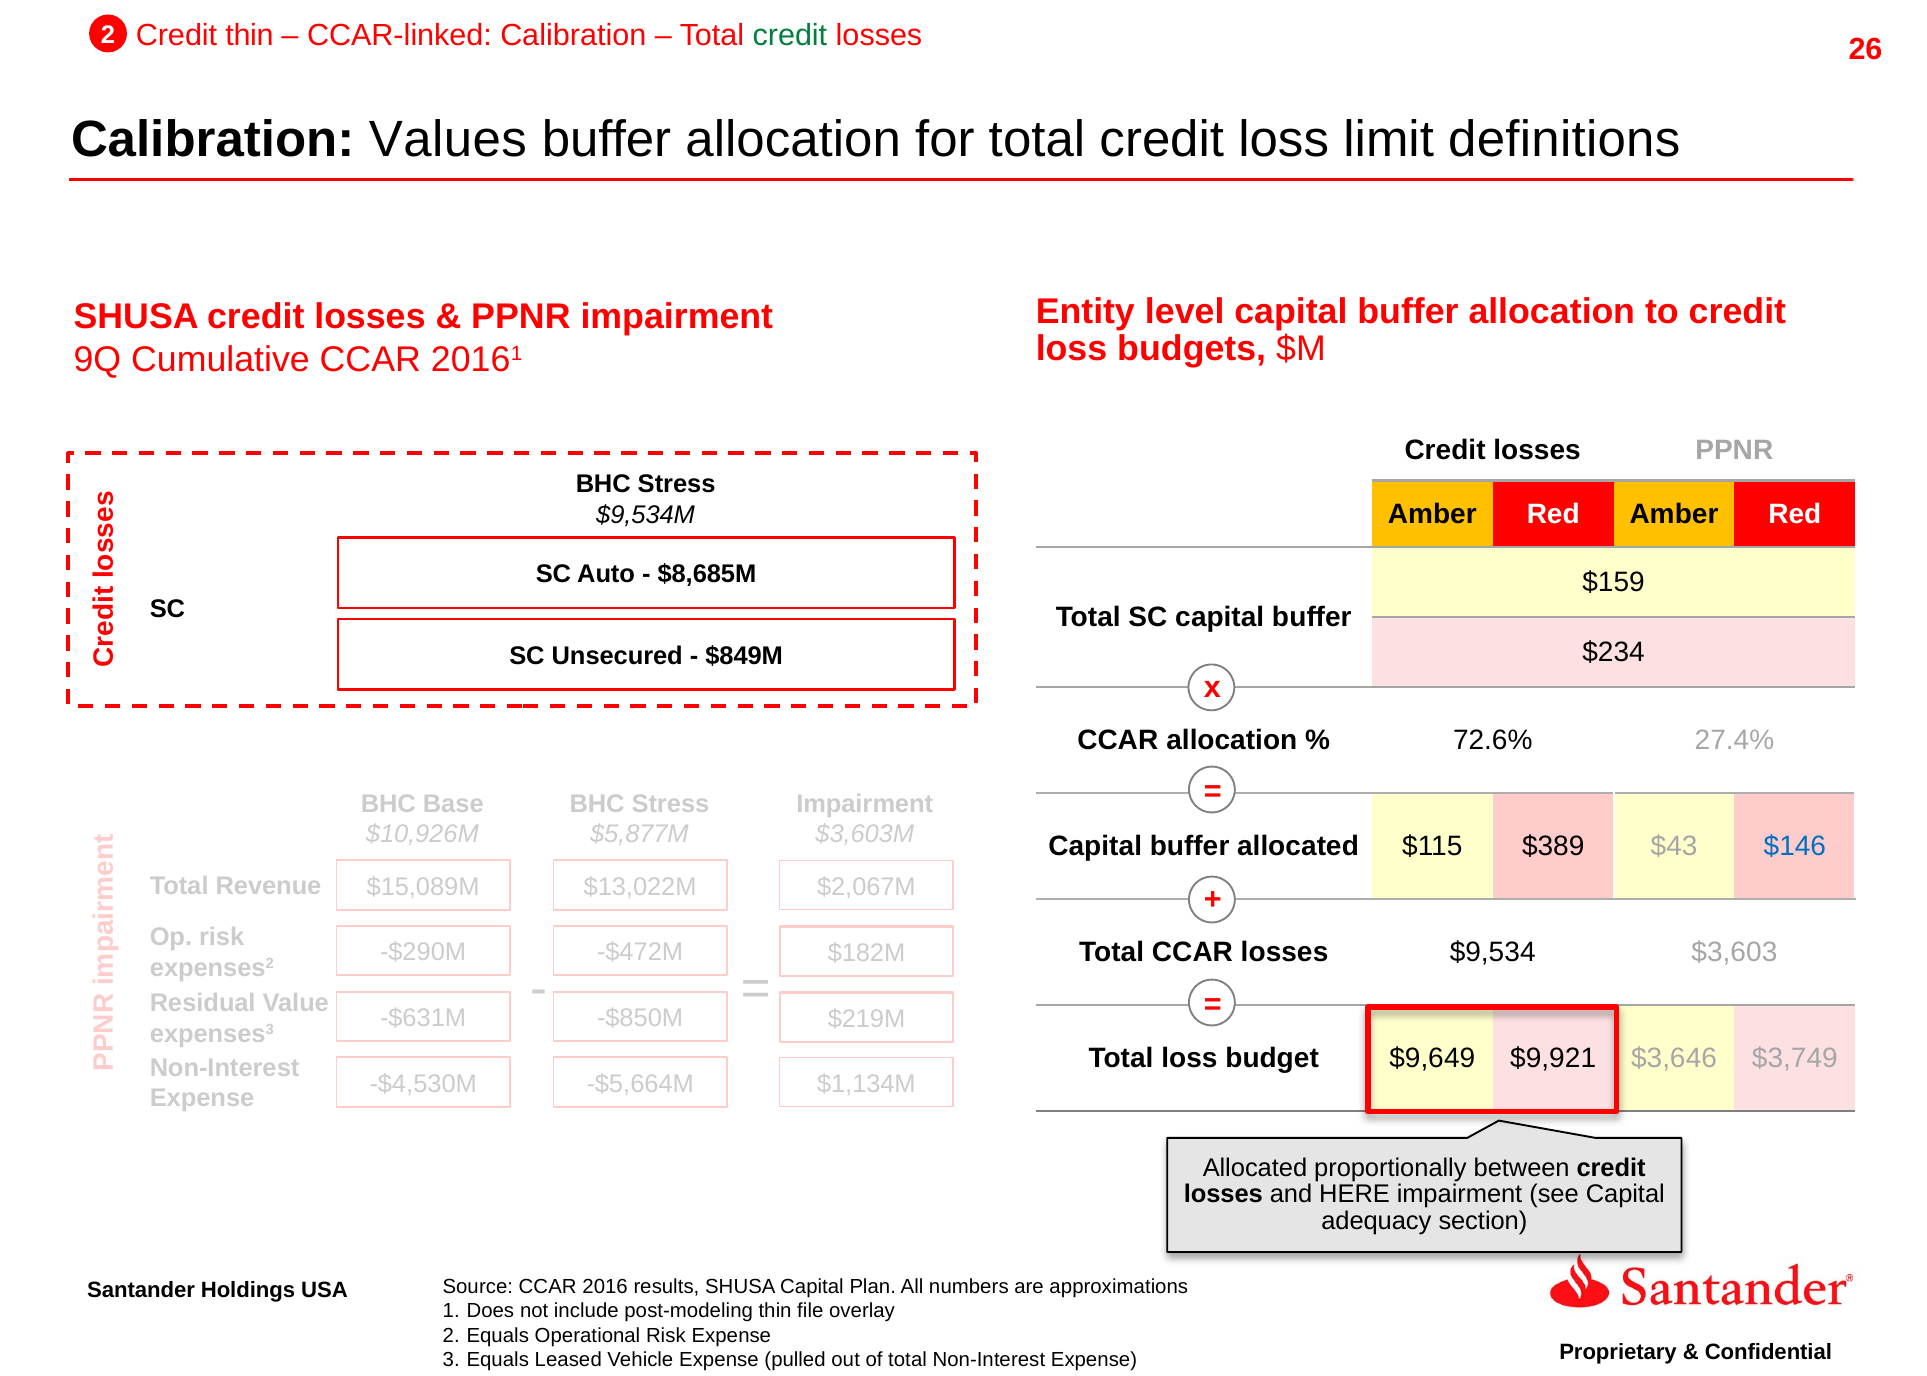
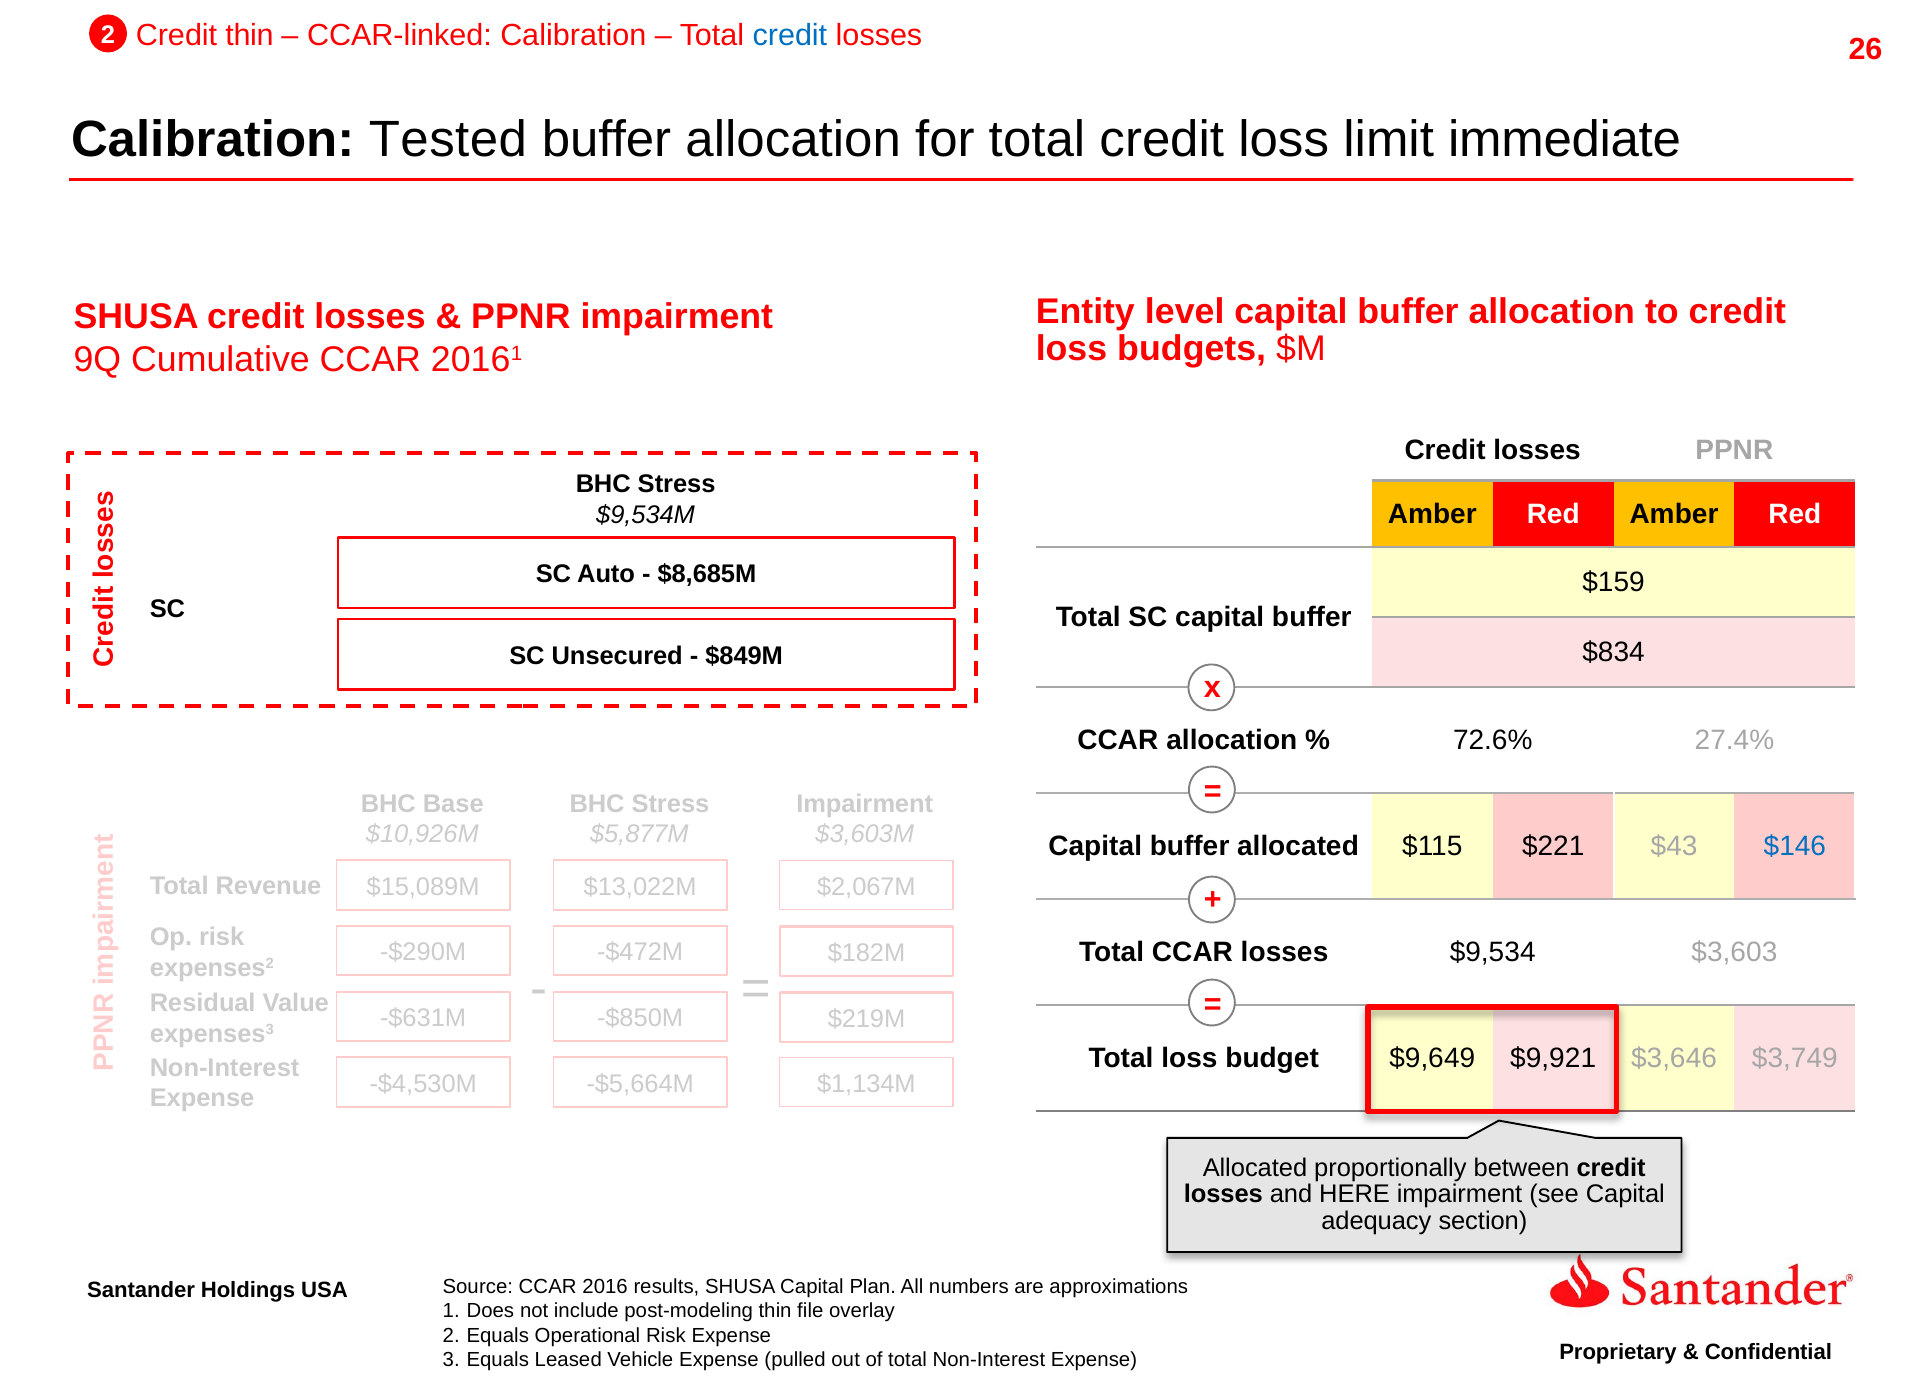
credit colour: green -> blue (790, 35)
Values: Values -> Tested (448, 139)
definitions: definitions -> immediate (1565, 139)
$234: $234 -> $834 (1614, 652)
$389: $389 -> $221 (1553, 847)
